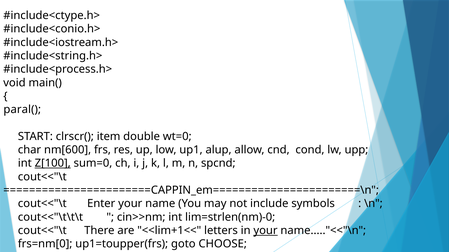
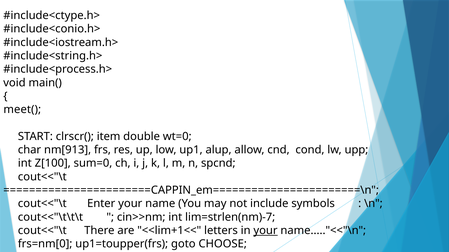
paral(: paral( -> meet( (22, 110)
nm[600: nm[600 -> nm[913 (68, 150)
Z[100 underline: present -> none (53, 164)
lim=strlen(nm)-0: lim=strlen(nm)-0 -> lim=strlen(nm)-7 (230, 218)
